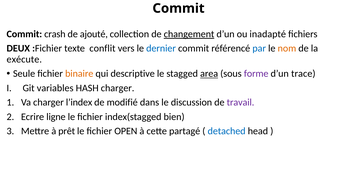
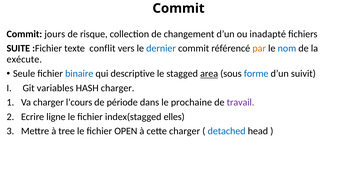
crash: crash -> jours (55, 34)
ajouté: ajouté -> risque (94, 34)
changement underline: present -> none (189, 34)
DEUX: DEUX -> SUITE (18, 48)
par colour: blue -> orange (259, 48)
nom colour: orange -> blue (287, 48)
binaire colour: orange -> blue (79, 74)
forme colour: purple -> blue (256, 74)
trace: trace -> suivit (303, 74)
l’index: l’index -> l’cours (79, 102)
modifié: modifié -> période (122, 102)
discussion: discussion -> prochaine (191, 102)
bien: bien -> elles (174, 117)
prêt: prêt -> tree (67, 131)
cette partagé: partagé -> charger (185, 131)
